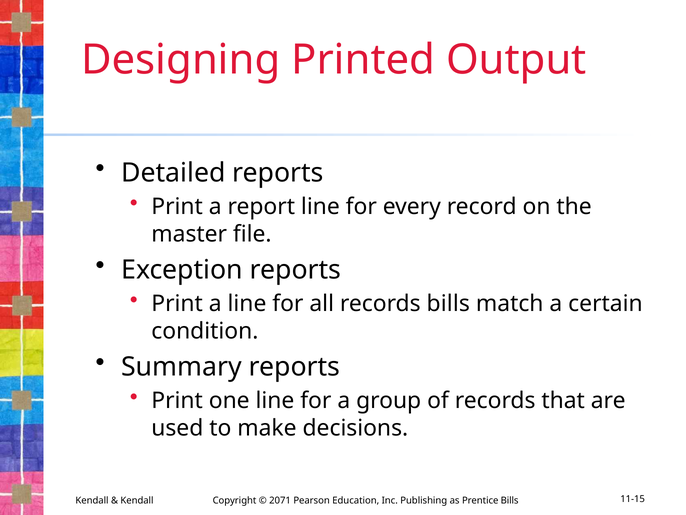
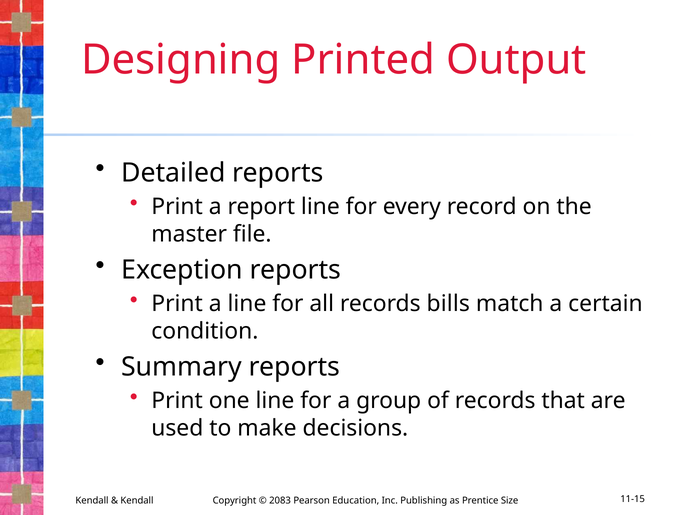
2071: 2071 -> 2083 (280, 500)
Prentice Bills: Bills -> Size (510, 500)
